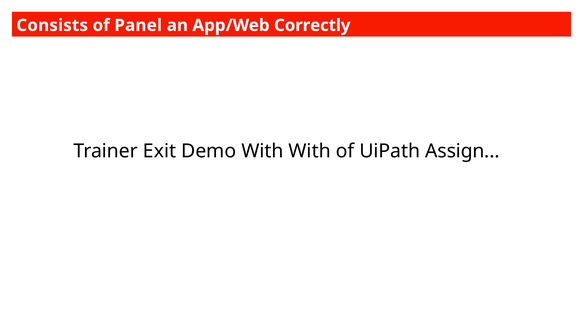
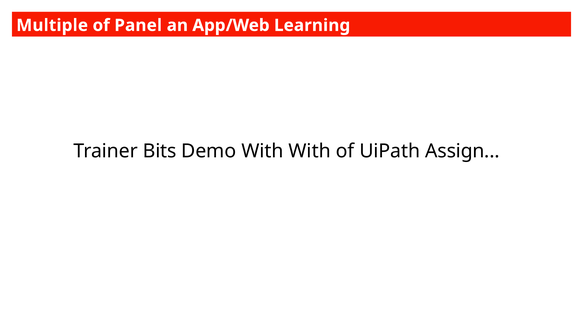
Consists: Consists -> Multiple (52, 25)
Correctly: Correctly -> Learning (312, 25)
Exit: Exit -> Bits (160, 151)
